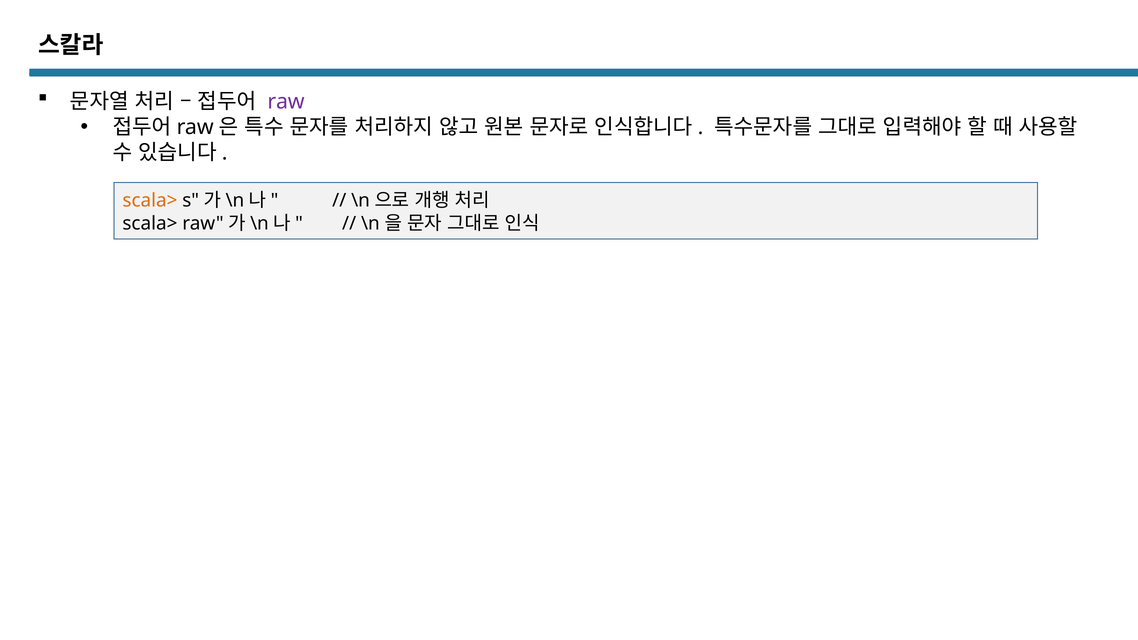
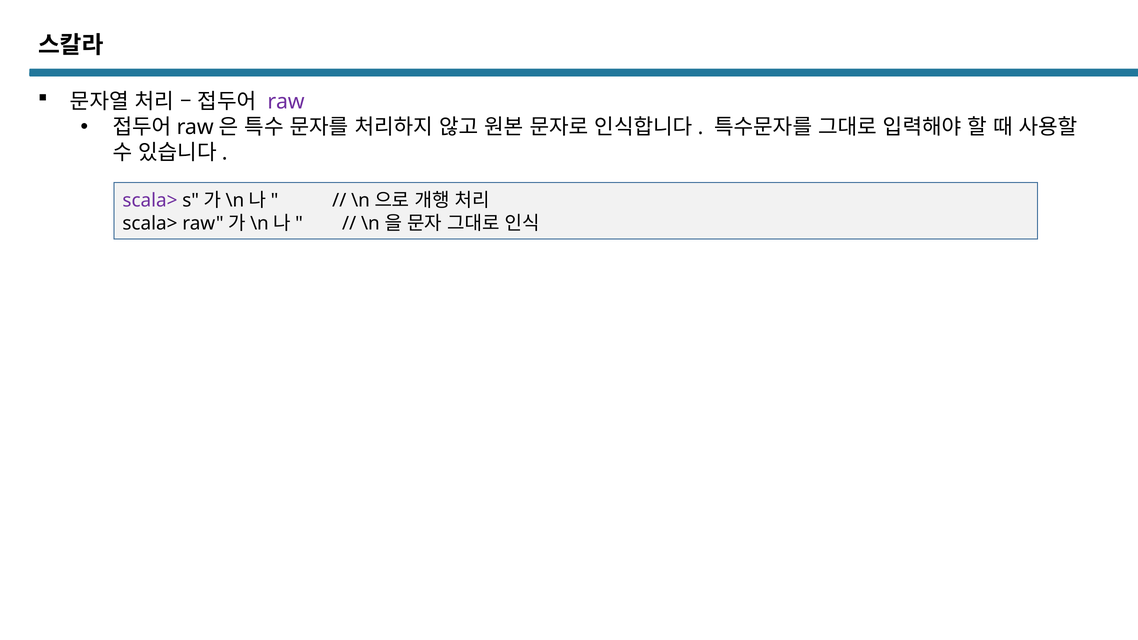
scala> colour: orange -> purple (150, 201)
